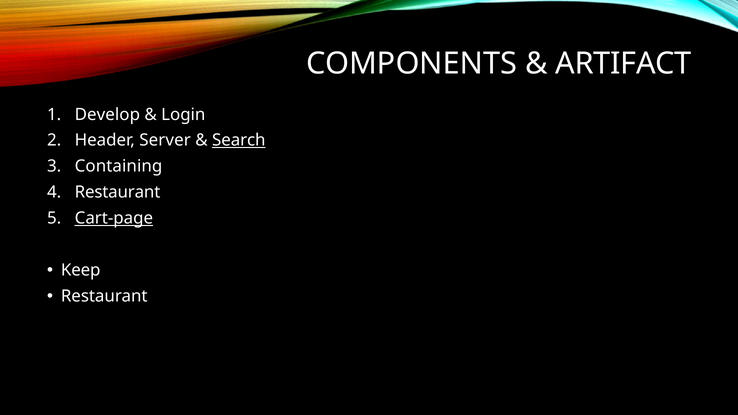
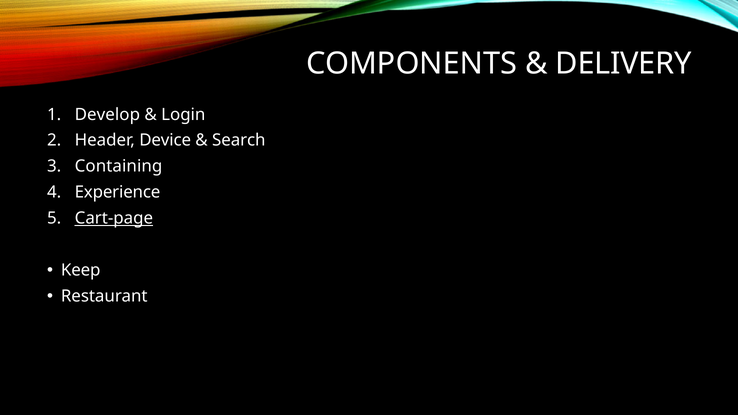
ARTIFACT: ARTIFACT -> DELIVERY (623, 63)
Server: Server -> Device (165, 140)
Search underline: present -> none (239, 140)
Restaurant: Restaurant -> Experience (118, 192)
